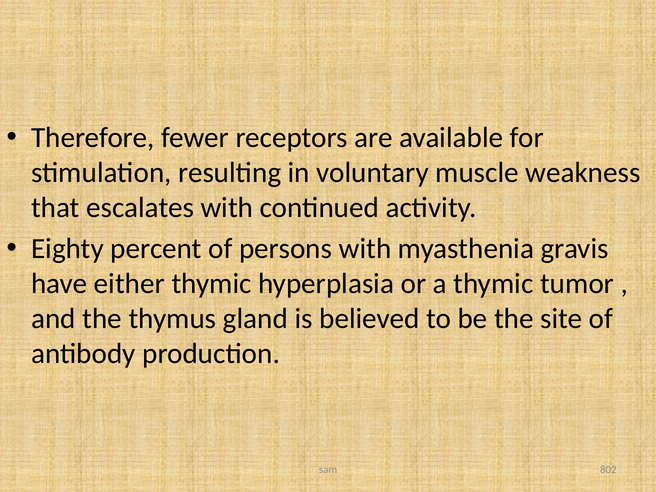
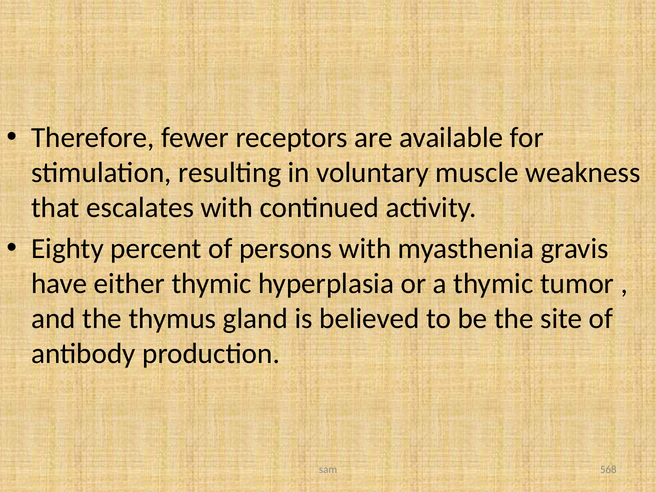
802: 802 -> 568 (608, 470)
